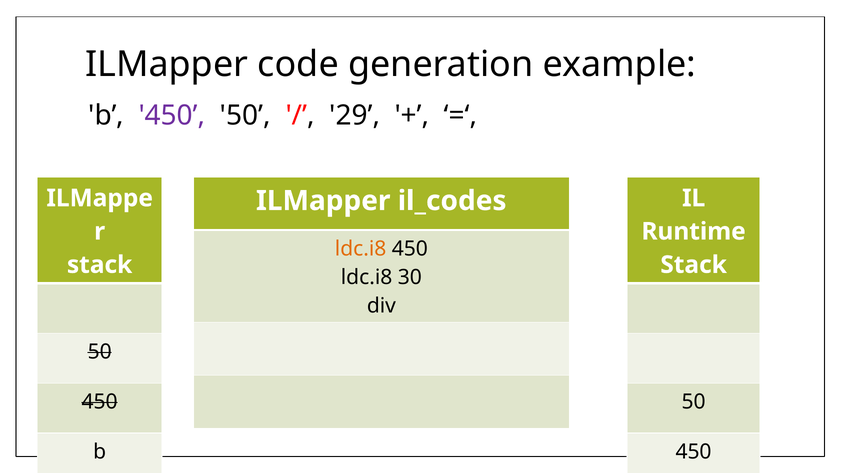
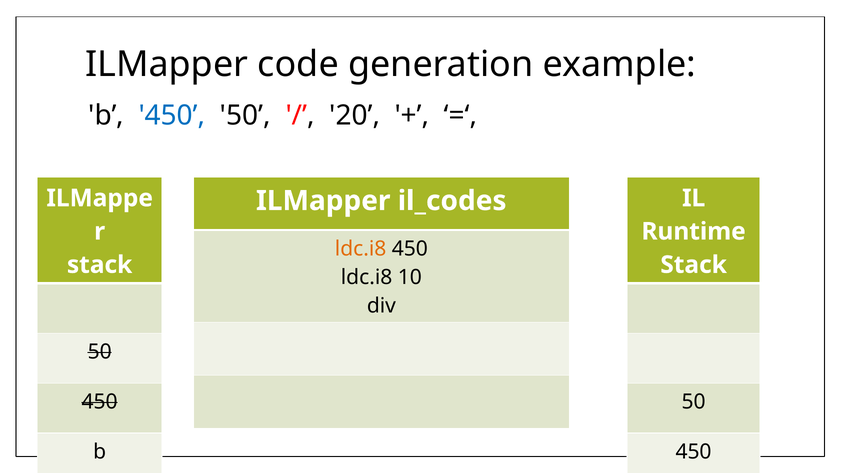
450 colour: purple -> blue (172, 115)
29: 29 -> 20 (355, 115)
30: 30 -> 10 (410, 277)
